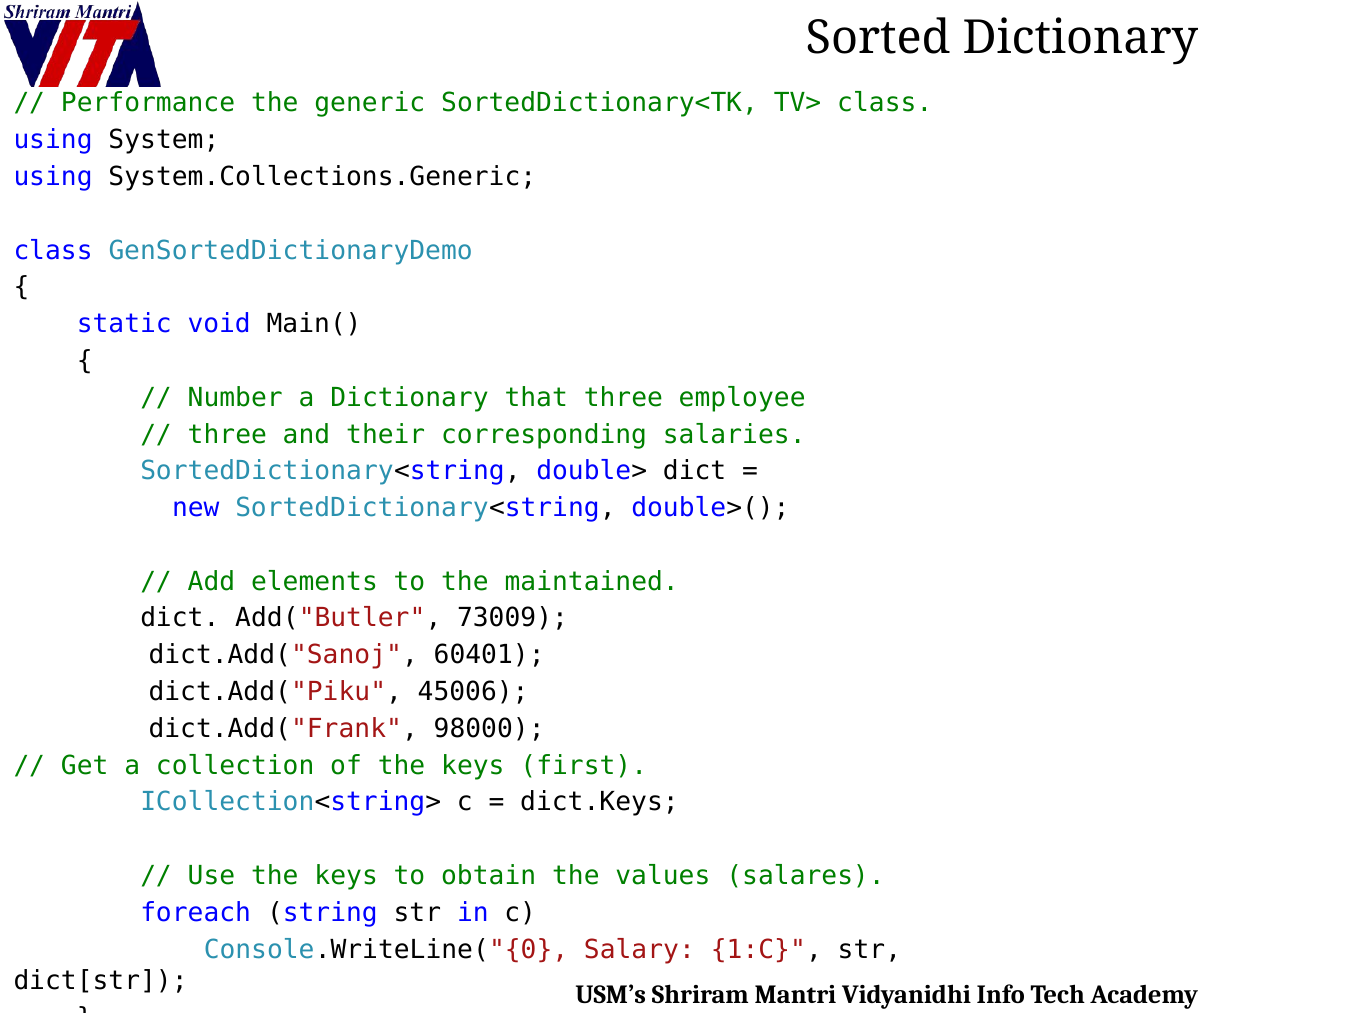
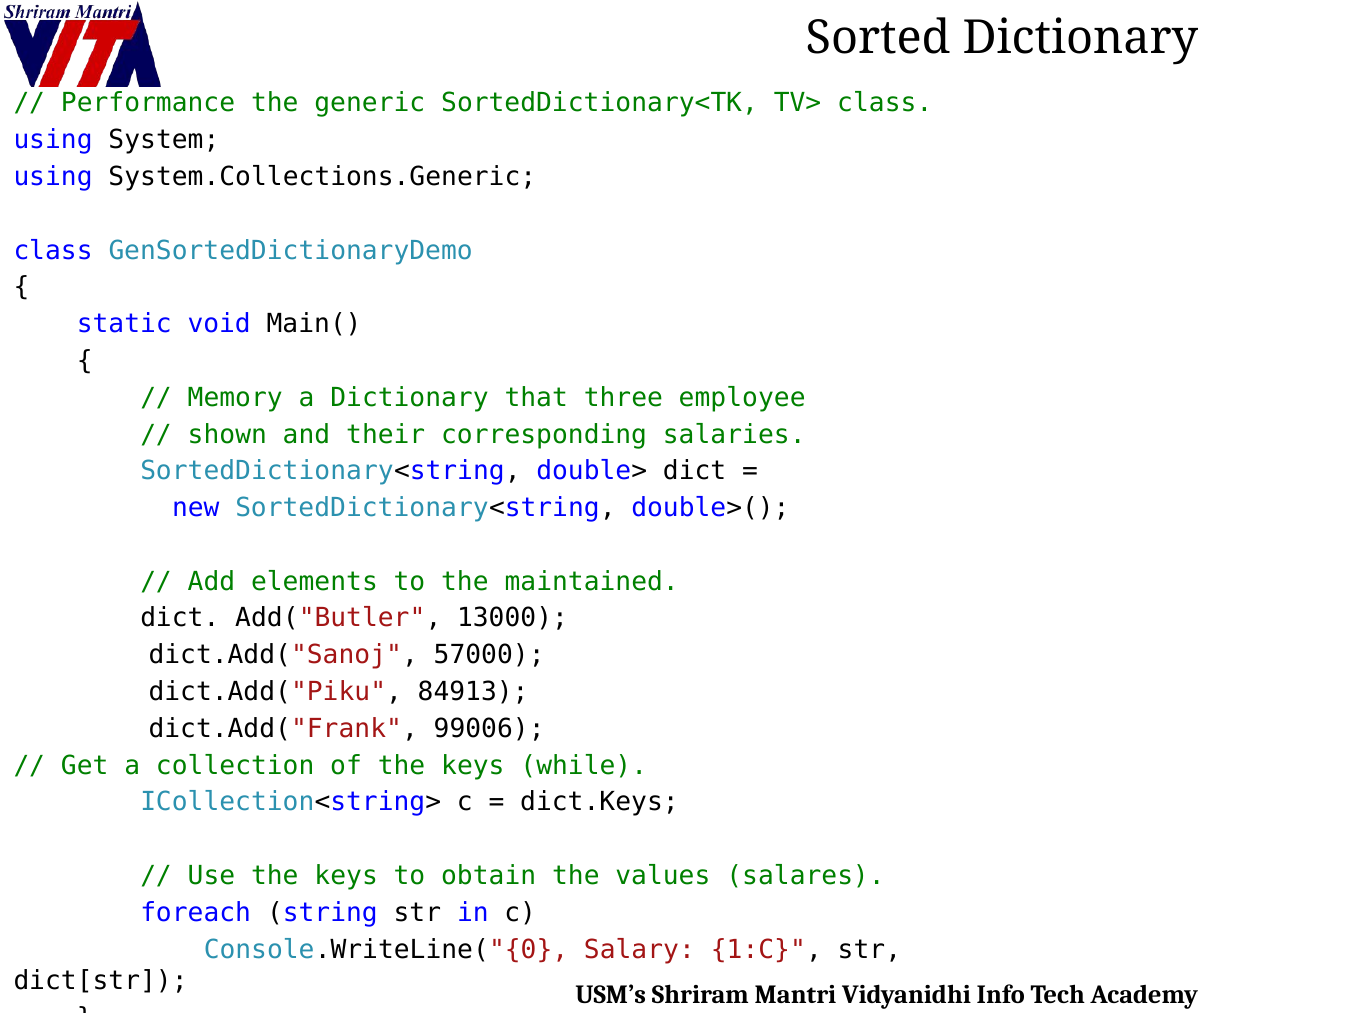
Number: Number -> Memory (235, 398)
three: three -> shown (227, 434)
73009: 73009 -> 13000 (512, 618)
60401: 60401 -> 57000 (489, 655)
45006: 45006 -> 84913 (473, 692)
98000: 98000 -> 99006 (489, 729)
first: first -> while (584, 766)
